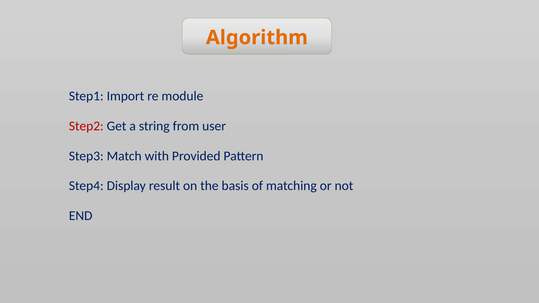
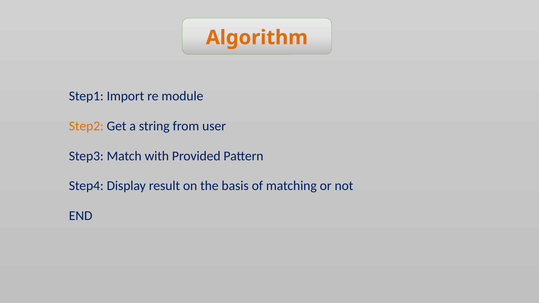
Step2 colour: red -> orange (86, 126)
